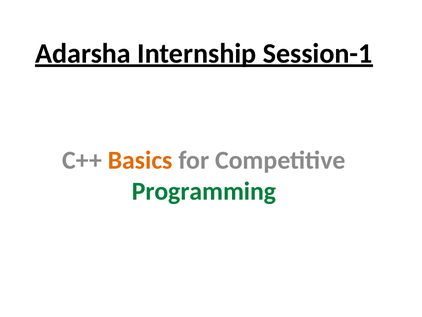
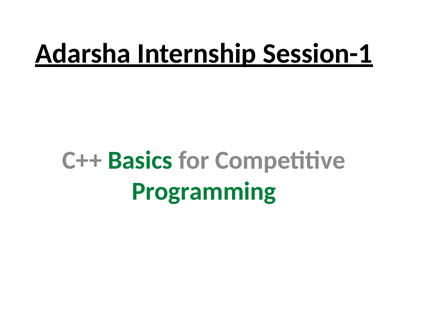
Basics colour: orange -> green (140, 160)
